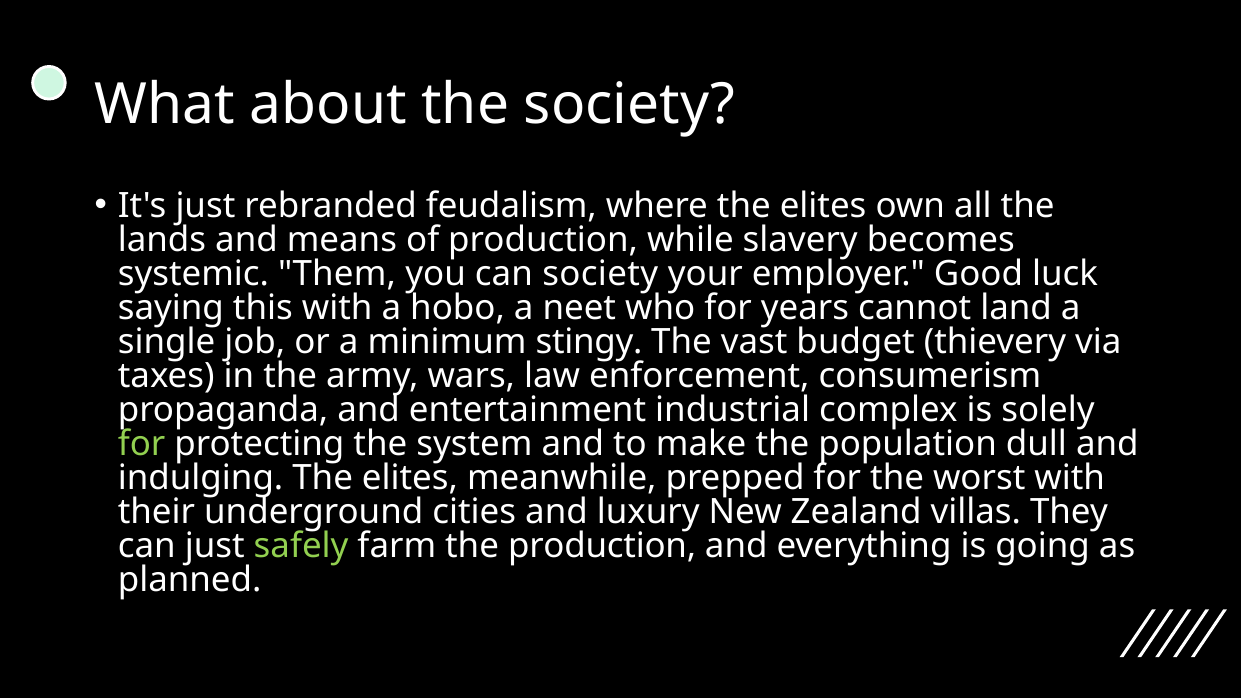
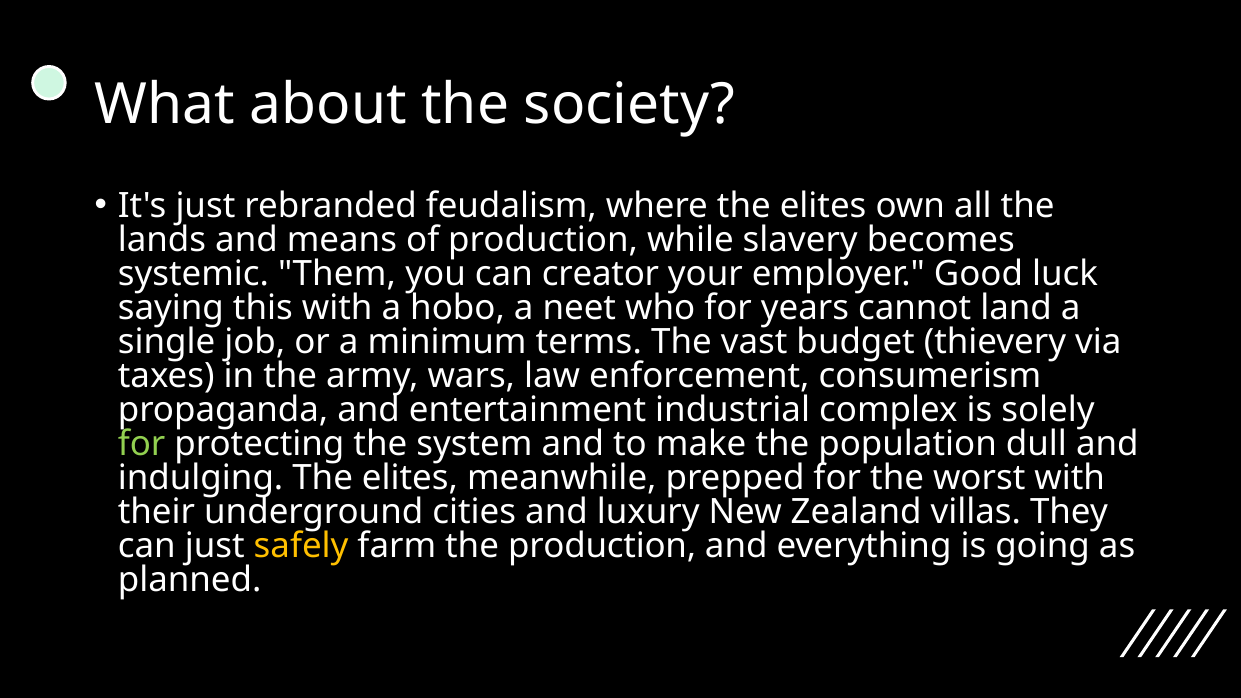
can society: society -> creator (600, 274)
stingy: stingy -> terms (589, 342)
safely colour: light green -> yellow (301, 546)
